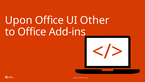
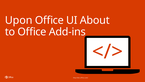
Other: Other -> About (95, 20)
